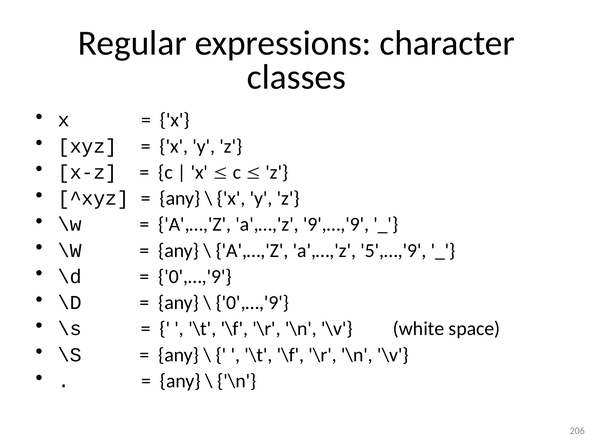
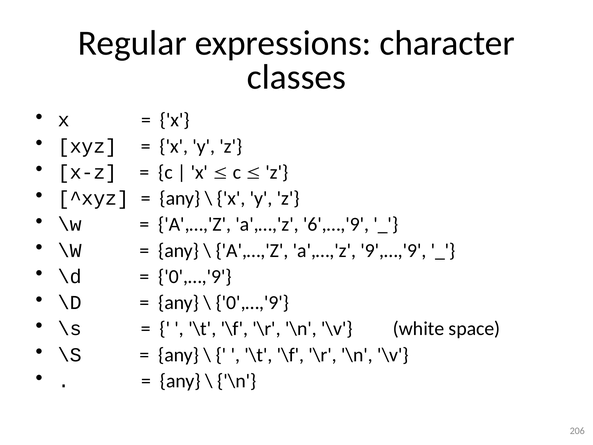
9',…,'9: 9',…,'9 -> 6',…,'9 (336, 224)
5',…,'9: 5',…,'9 -> 9',…,'9 (393, 250)
